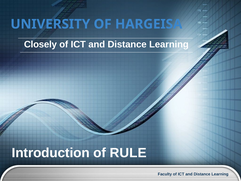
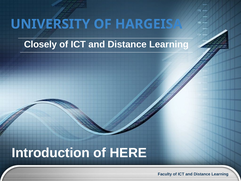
RULE: RULE -> HERE (128, 153)
